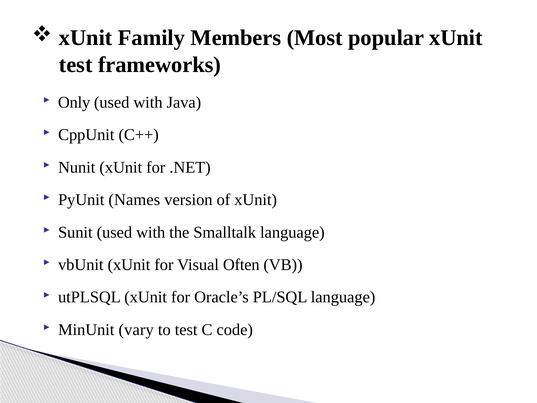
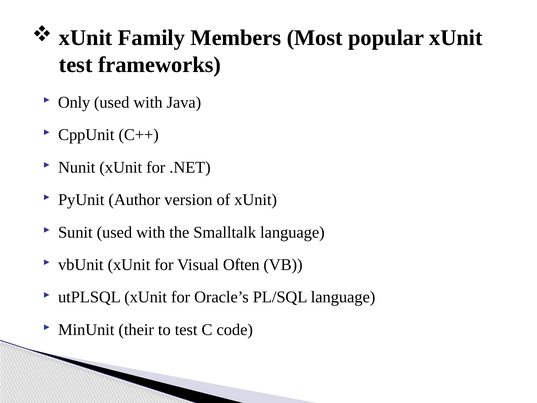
Names: Names -> Author (134, 200)
vary: vary -> their (136, 330)
